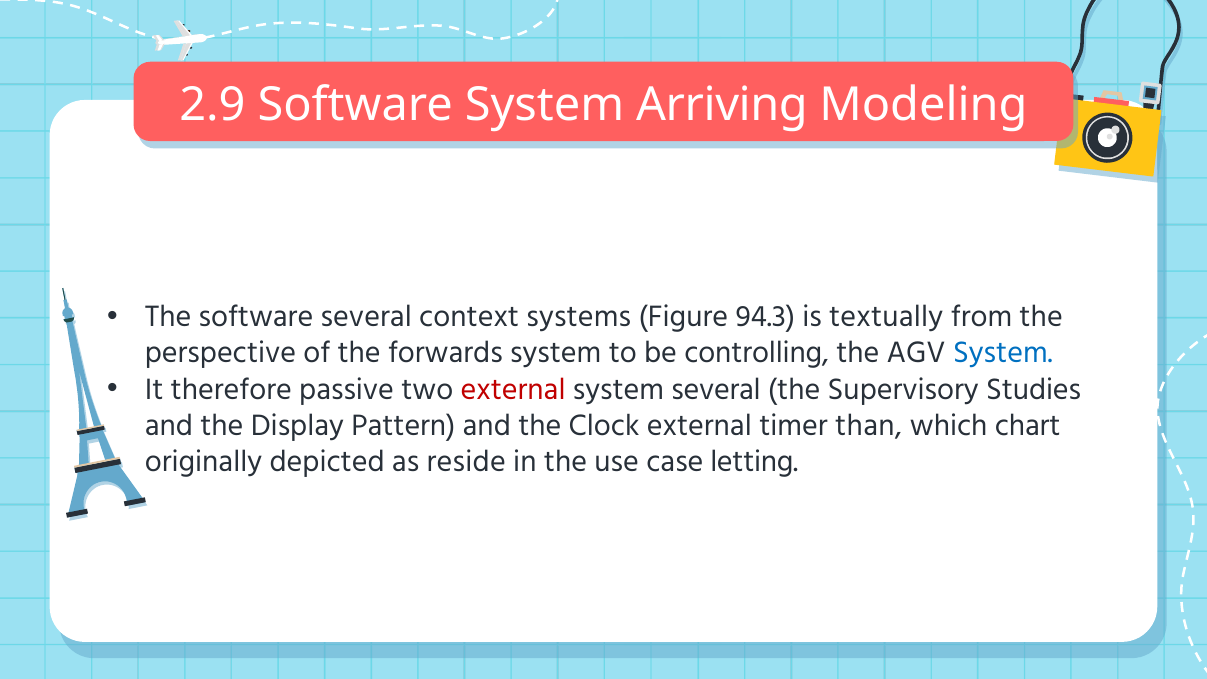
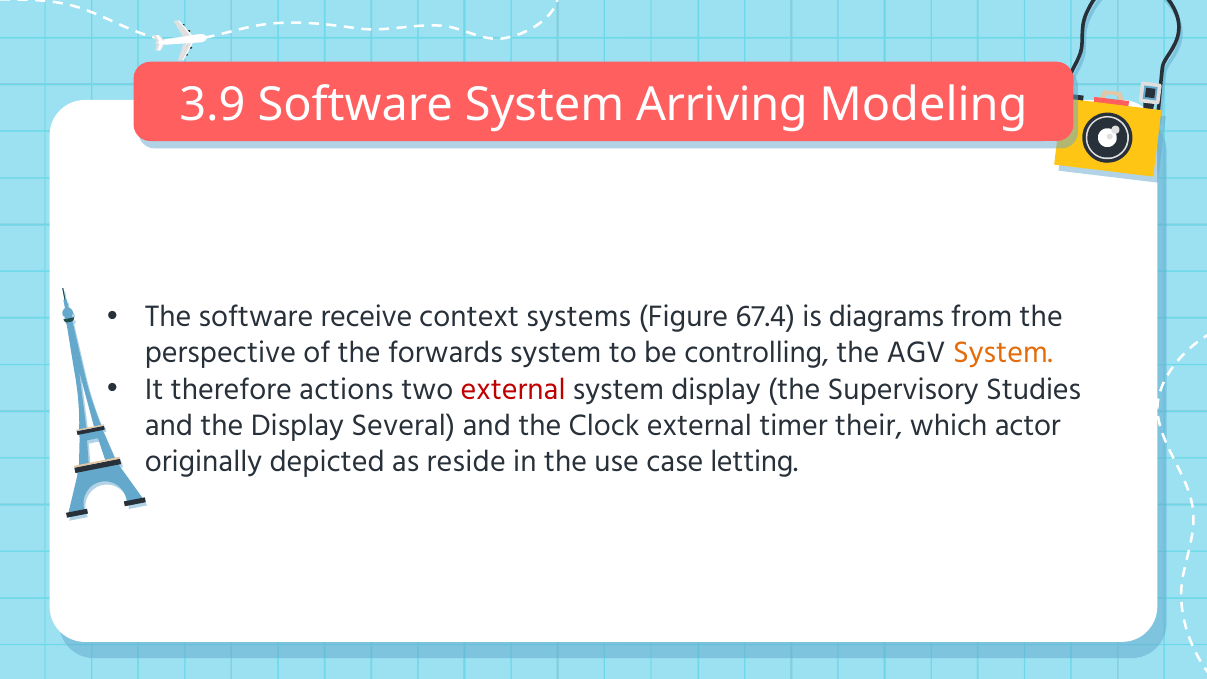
2.9: 2.9 -> 3.9 (212, 105)
software several: several -> receive (366, 317)
94.3: 94.3 -> 67.4 (765, 317)
textually: textually -> diagrams (886, 317)
System colour: blue -> orange (1003, 353)
passive: passive -> actions (346, 389)
system several: several -> display (716, 389)
Pattern: Pattern -> Several (403, 425)
than: than -> their (869, 425)
chart: chart -> actor (1028, 425)
